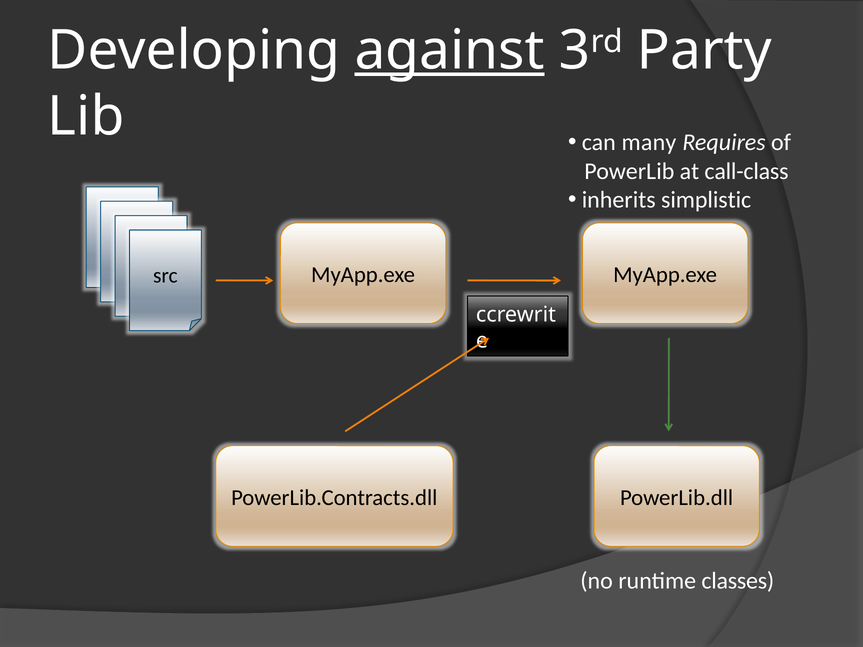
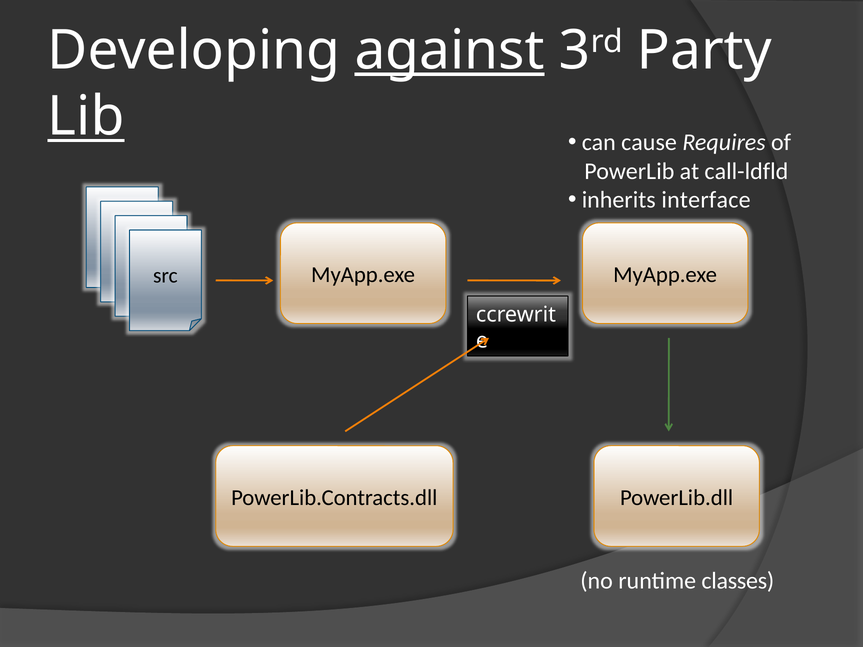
Lib underline: none -> present (86, 117)
many: many -> cause (649, 143)
call-class: call-class -> call-ldfld (746, 171)
simplistic: simplistic -> interface (706, 200)
